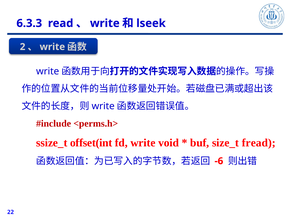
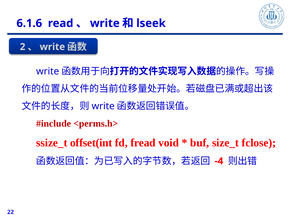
6.3.3: 6.3.3 -> 6.1.6 (29, 23)
fd write: write -> fread (143, 143)
fread: fread -> fclose (259, 143)
-6: -6 -> -4 (219, 161)
